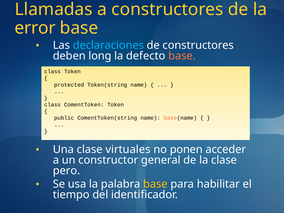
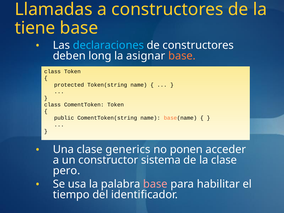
error: error -> tiene (35, 28)
defecto: defecto -> asignar (146, 56)
virtuales: virtuales -> generics (128, 149)
general: general -> sistema (161, 160)
base colour: yellow -> pink (155, 184)
